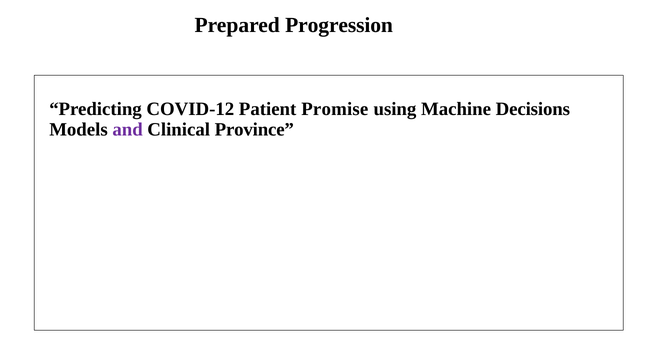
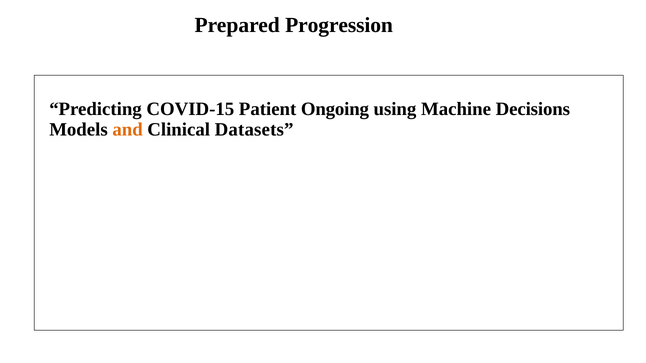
COVID-12: COVID-12 -> COVID-15 (190, 109)
Promise: Promise -> Ongoing (335, 109)
and colour: purple -> orange (128, 130)
Province: Province -> Datasets (254, 130)
